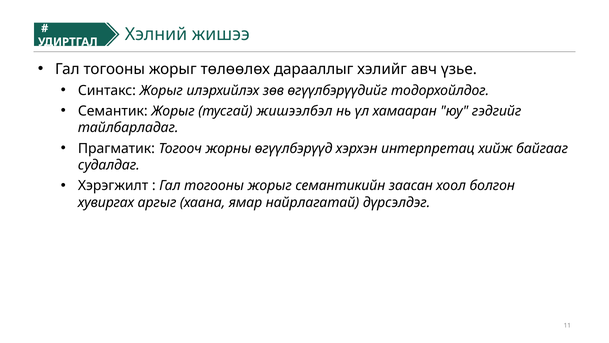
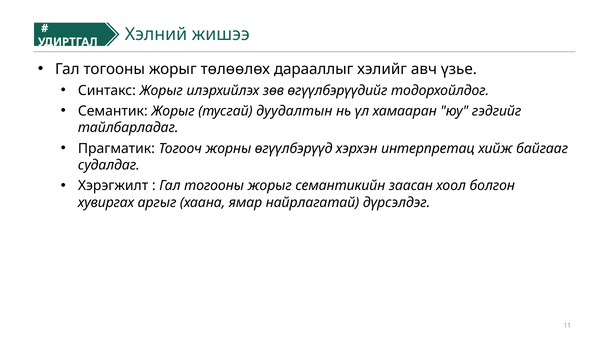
жишээлбэл: жишээлбэл -> дуудалтын (294, 111)
